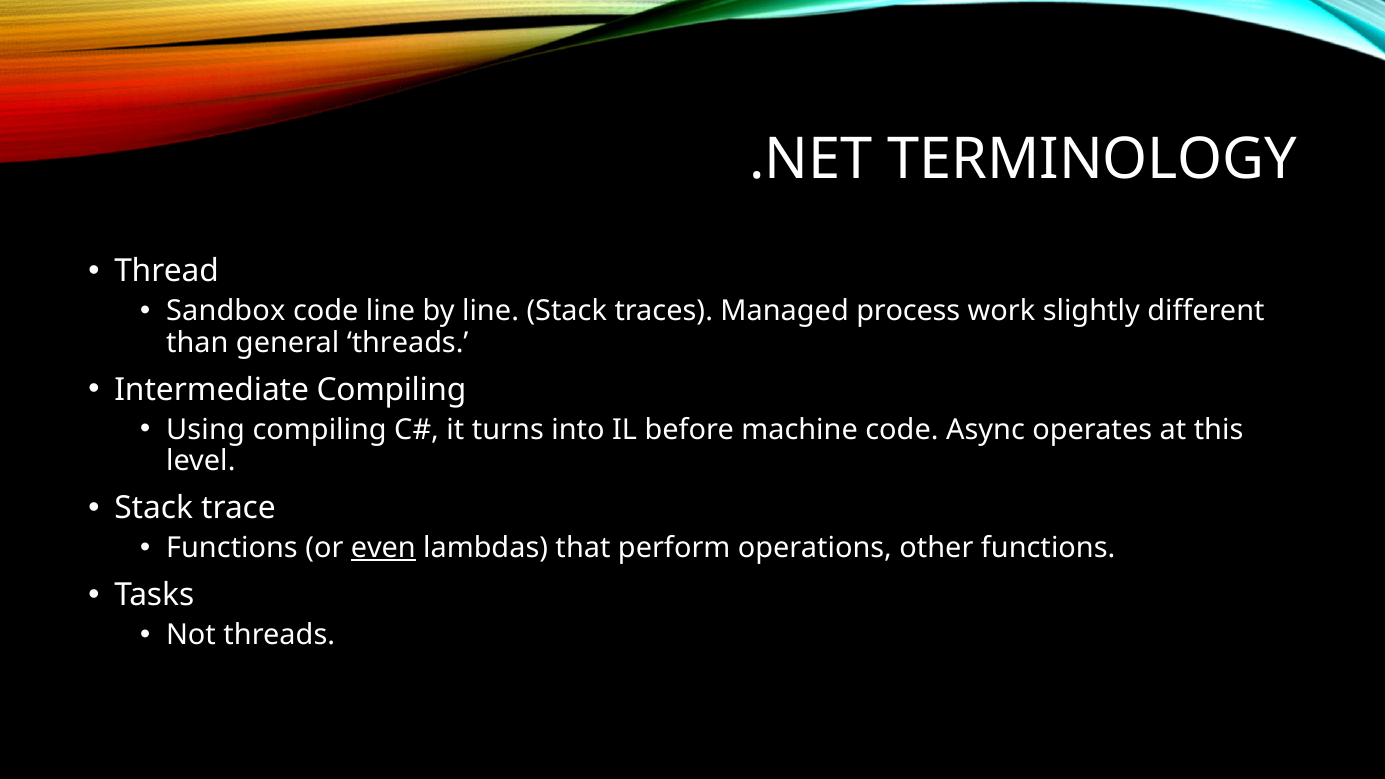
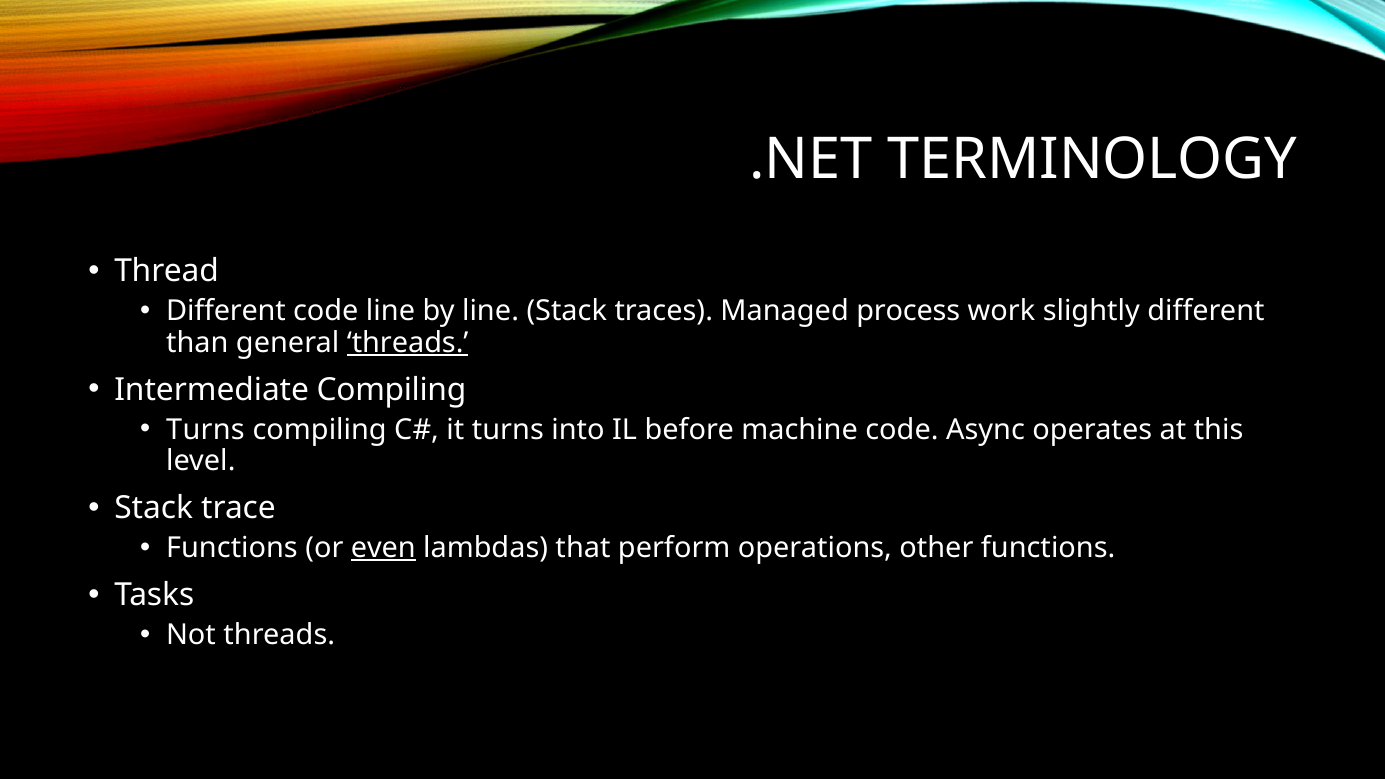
Sandbox: Sandbox -> Different (226, 311)
threads underline: none -> present (408, 343)
Using: Using -> Turns (205, 430)
